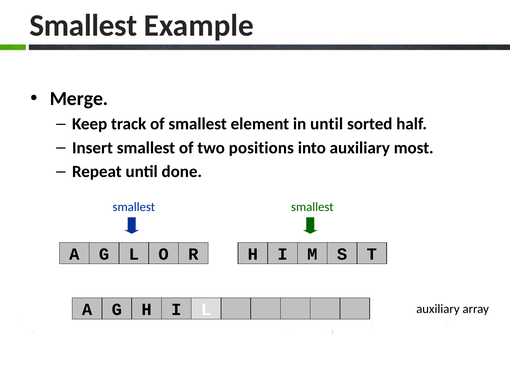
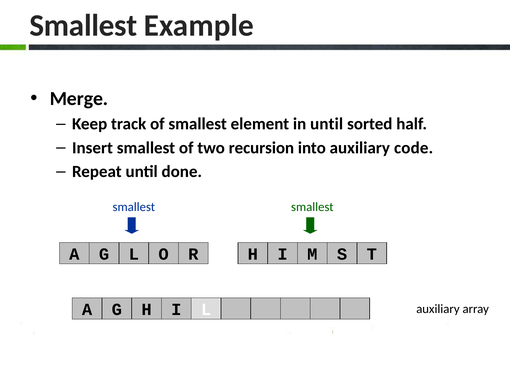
positions: positions -> recursion (261, 148)
most: most -> code (414, 148)
